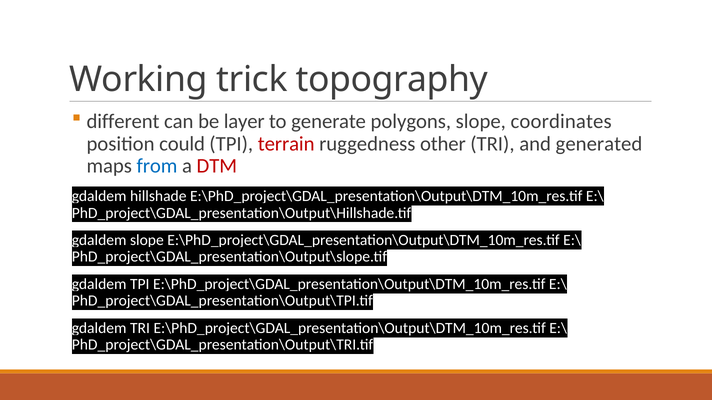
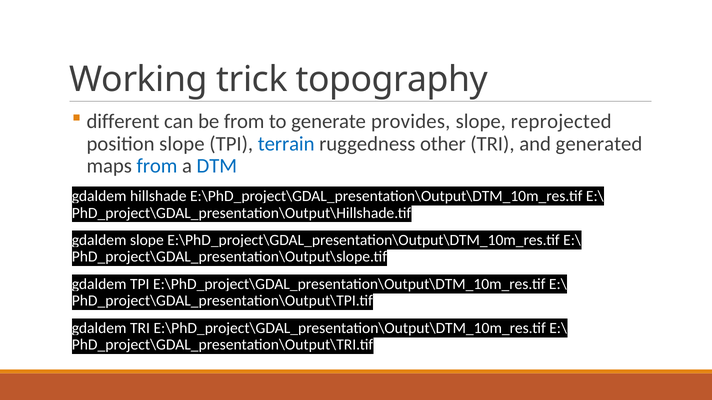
be layer: layer -> from (244, 122)
polygons: polygons -> provides (411, 122)
coordinates: coordinates -> reprojected (561, 122)
position could: could -> slope (182, 144)
terrain colour: red -> blue (286, 144)
DTM colour: red -> blue (217, 166)
